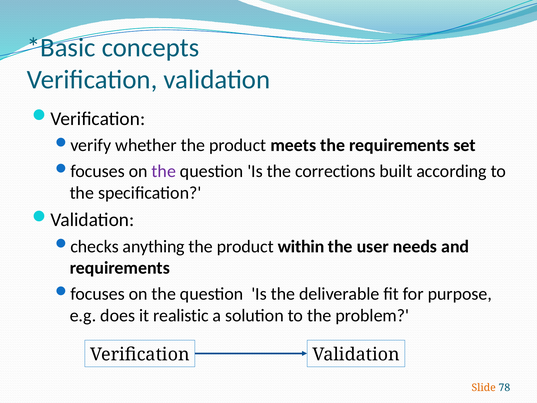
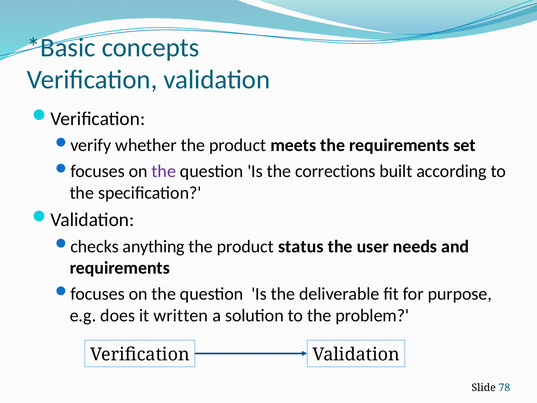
within: within -> status (301, 246)
realistic: realistic -> written (181, 315)
Slide colour: orange -> black (484, 387)
